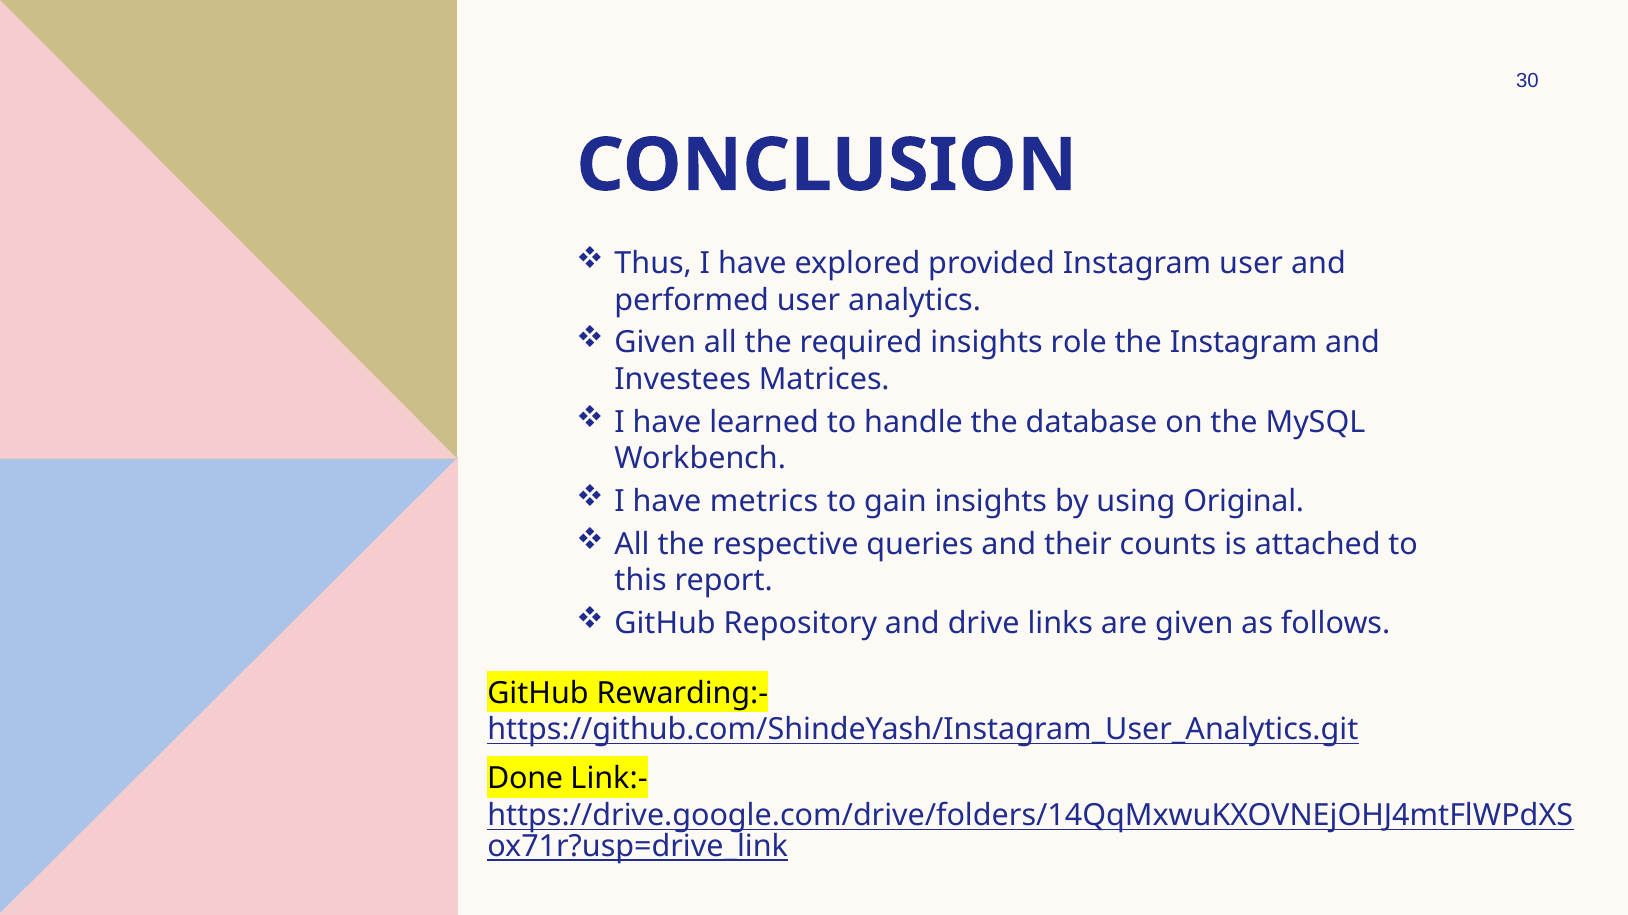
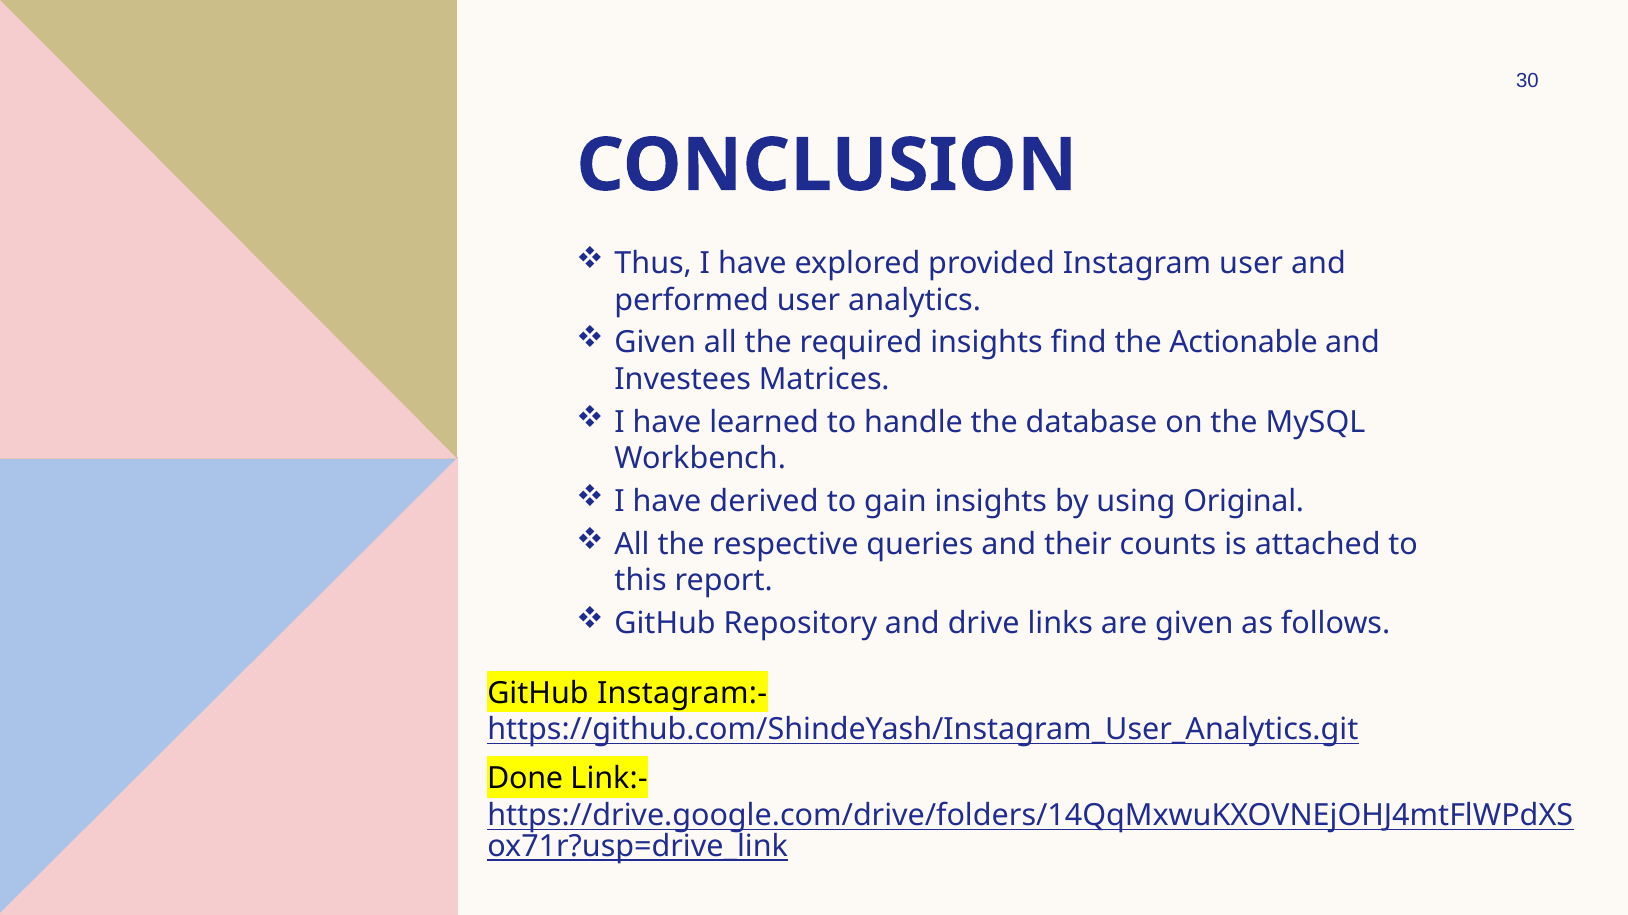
role: role -> find (1079, 343)
the Instagram: Instagram -> Actionable (1244, 343)
metrics: metrics -> derived (764, 502)
Rewarding:-: Rewarding:- -> Instagram:- (682, 694)
